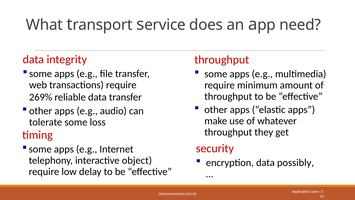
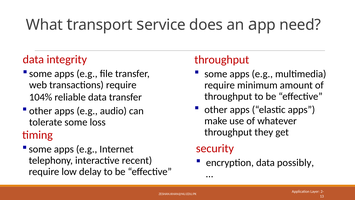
269%: 269% -> 104% (41, 97)
object: object -> recent (137, 160)
